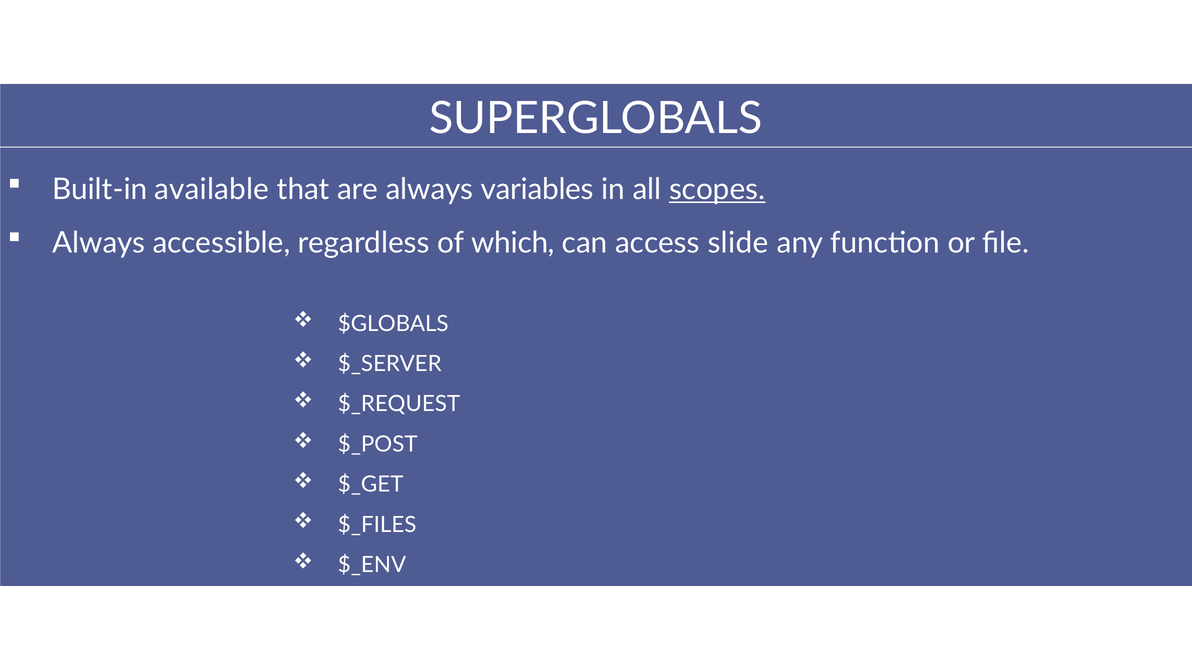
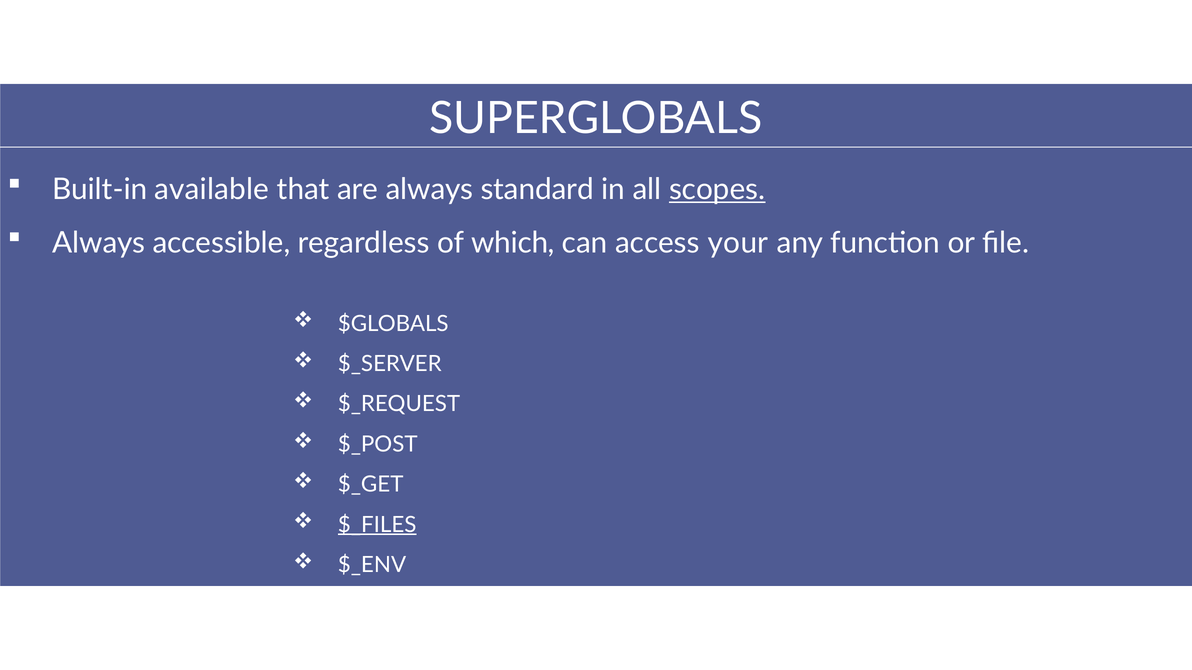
variables: variables -> standard (537, 189)
slide: slide -> your (738, 243)
$_FILES underline: none -> present (377, 525)
